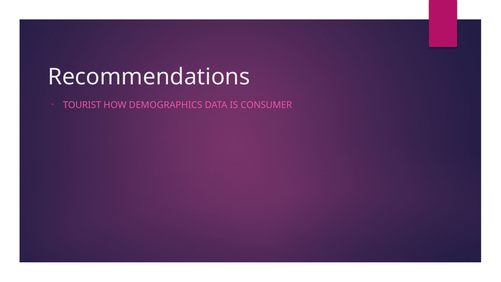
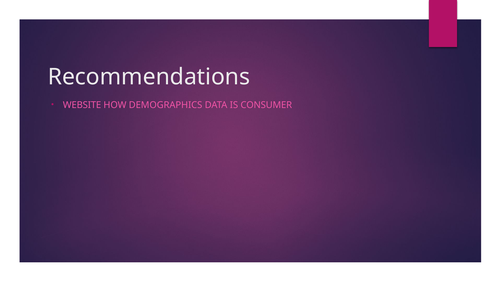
TOURIST: TOURIST -> WEBSITE (82, 105)
